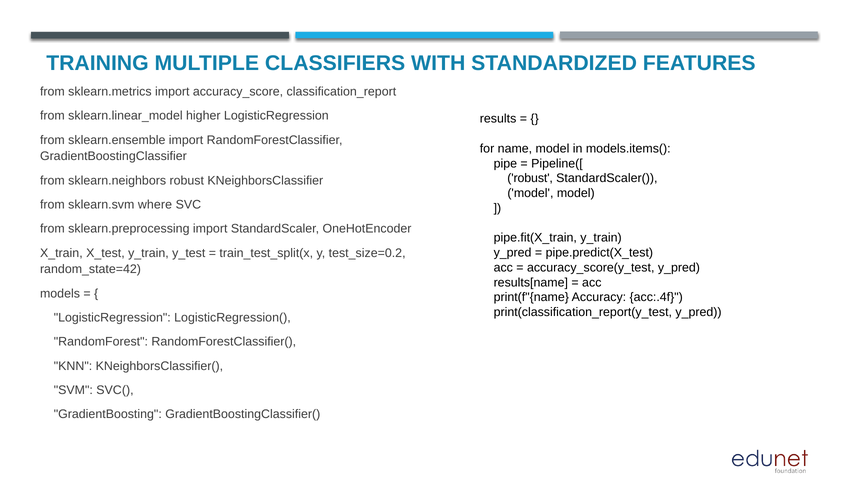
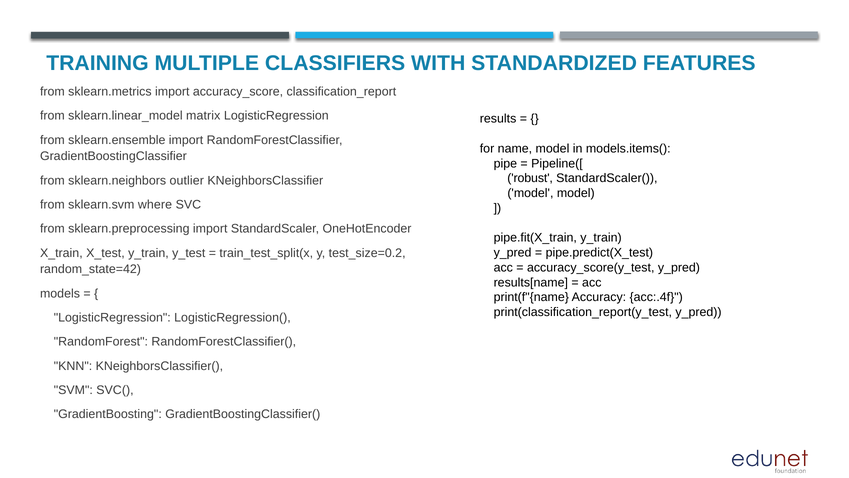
higher: higher -> matrix (203, 116)
sklearn.neighbors robust: robust -> outlier (187, 180)
